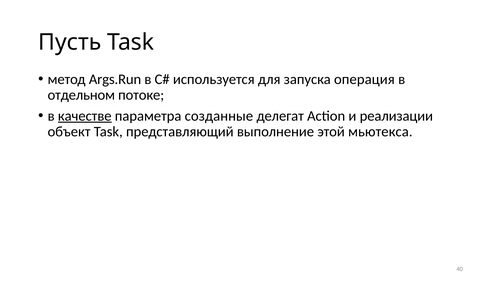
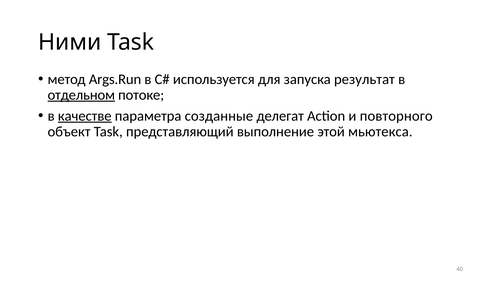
Пусть: Пусть -> Ними (70, 42)
операция: операция -> результат (364, 79)
отдельном underline: none -> present (81, 95)
реализации: реализации -> повторного (396, 116)
